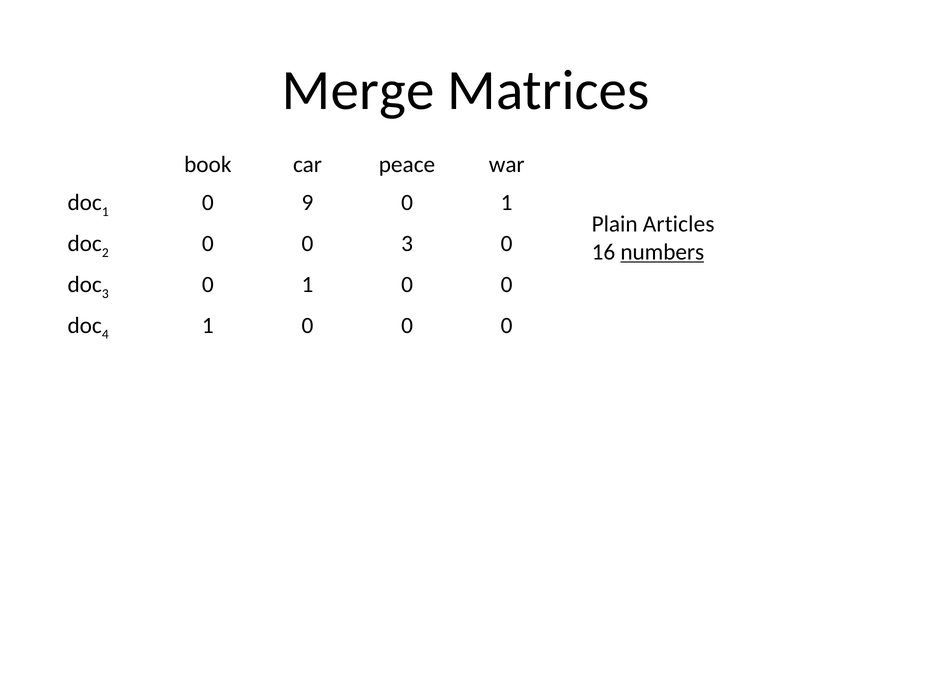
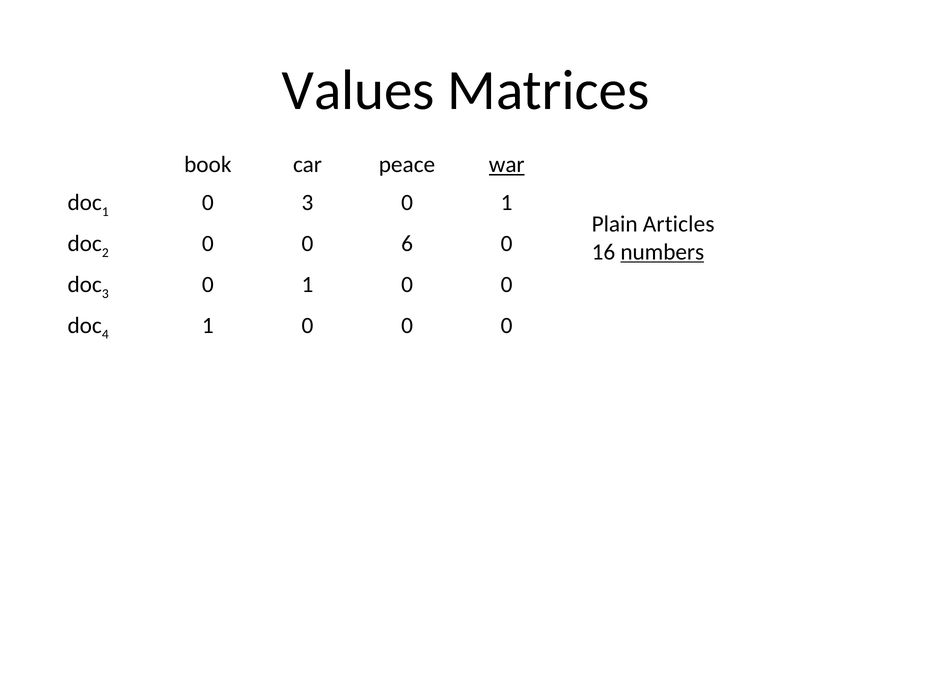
Merge: Merge -> Values (358, 90)
war underline: none -> present (507, 165)
0 9: 9 -> 3 (307, 203)
0 3: 3 -> 6 (407, 244)
